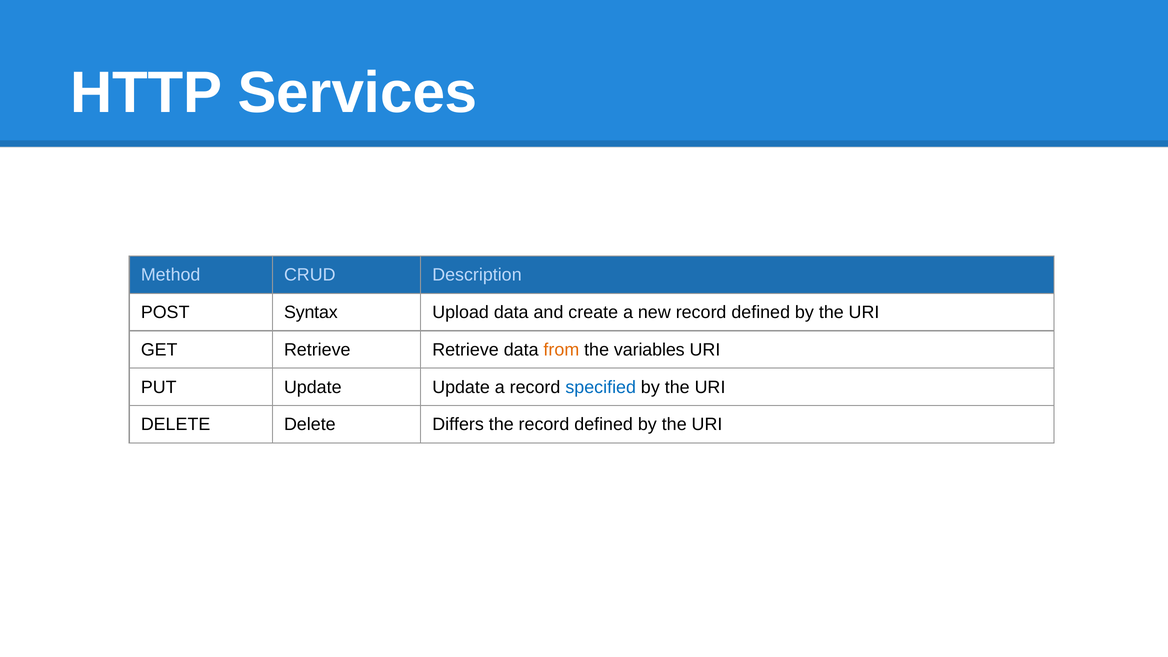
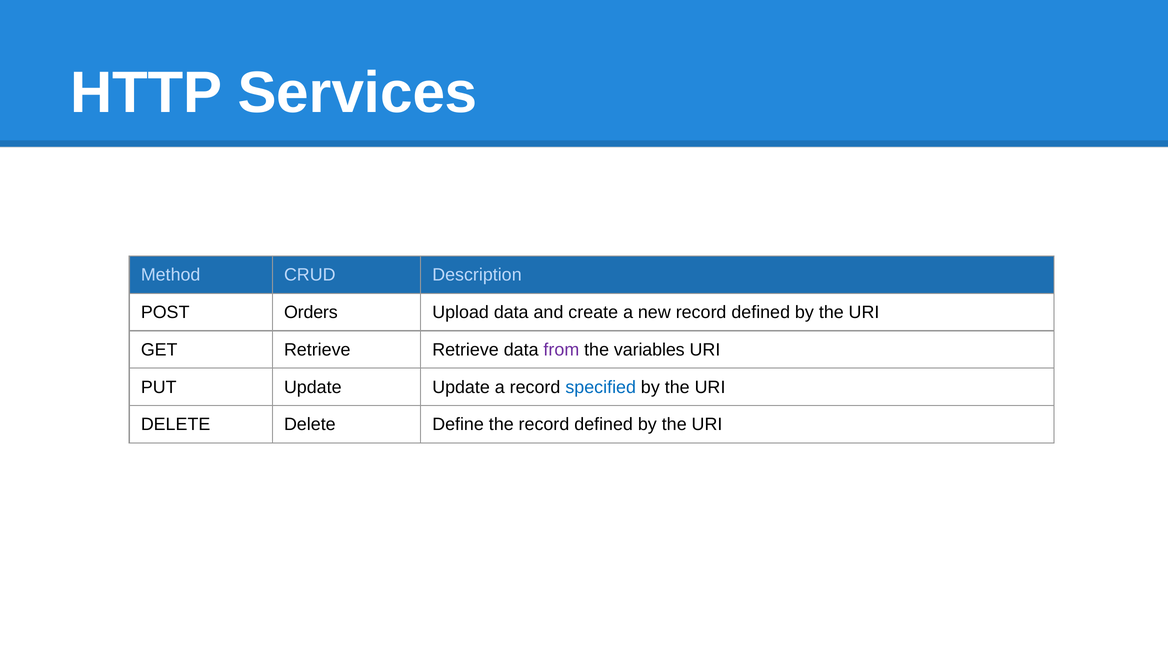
Syntax: Syntax -> Orders (311, 312)
from colour: orange -> purple (561, 350)
Differs: Differs -> Define (458, 425)
